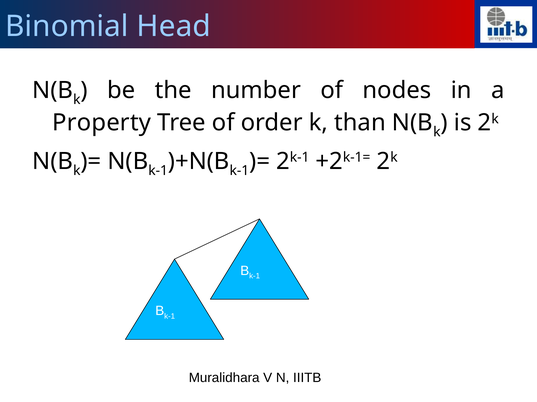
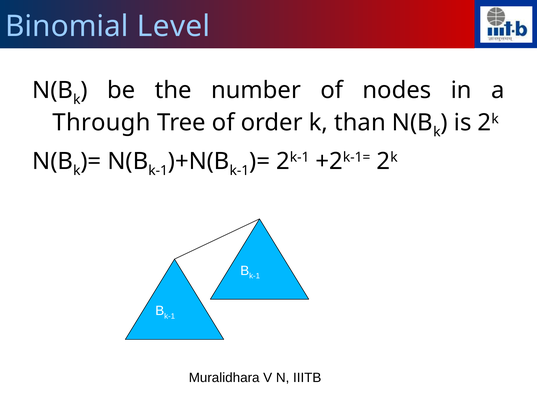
Head: Head -> Level (174, 26)
Property: Property -> Through (102, 123)
